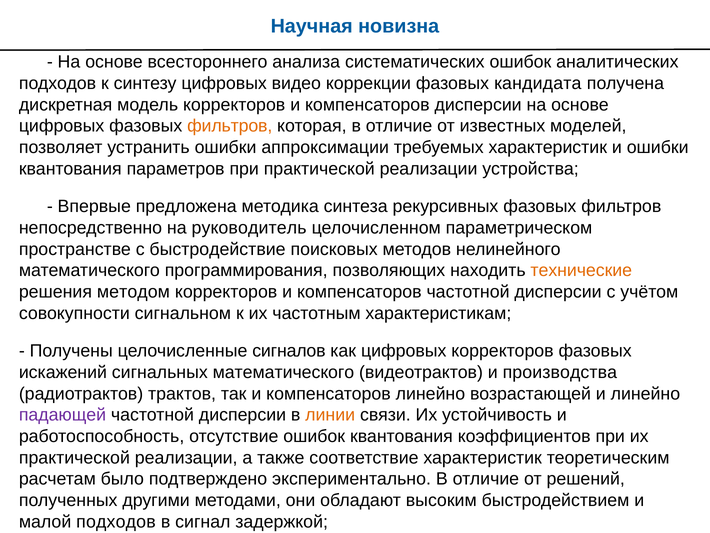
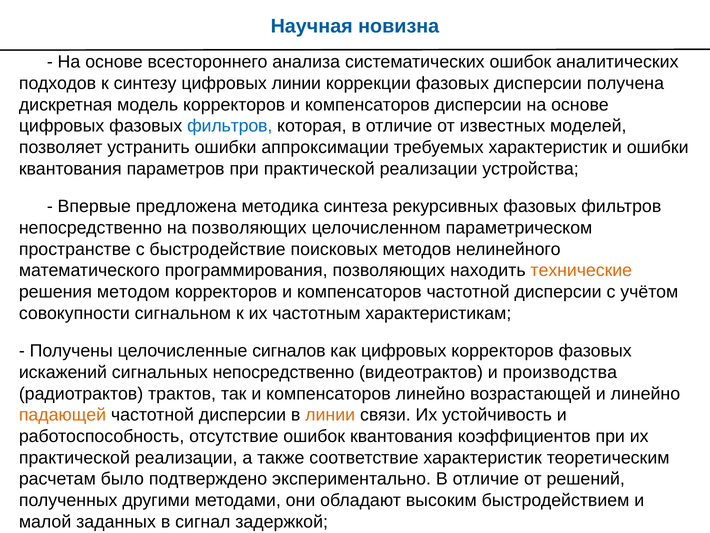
цифровых видео: видео -> линии (296, 83)
фазовых кандидата: кандидата -> дисперсии (538, 83)
фильтров colour: orange -> blue (230, 126)
на руководитель: руководитель -> позволяющих (249, 228)
сигнальных математического: математического -> непосредственно (283, 372)
падающей colour: purple -> orange (62, 415)
малой подходов: подходов -> заданных (116, 521)
